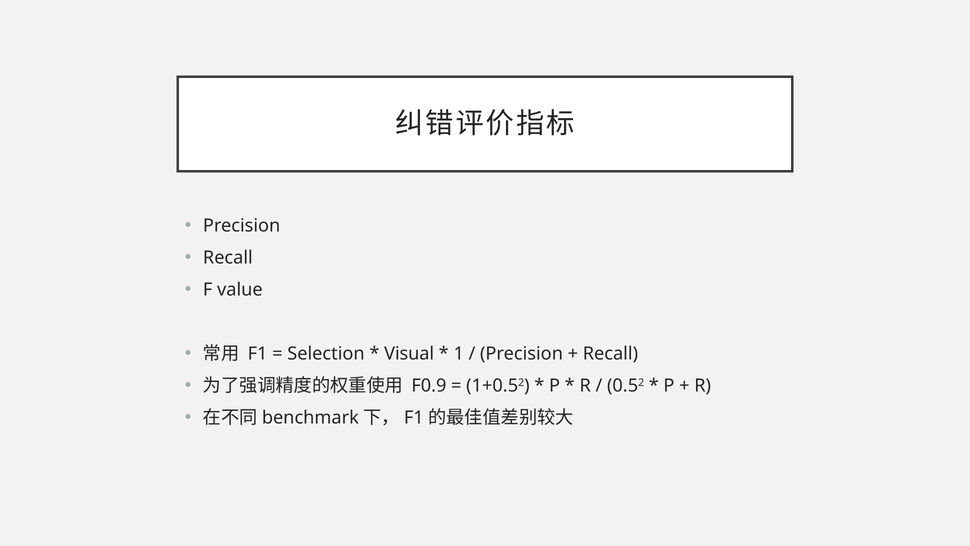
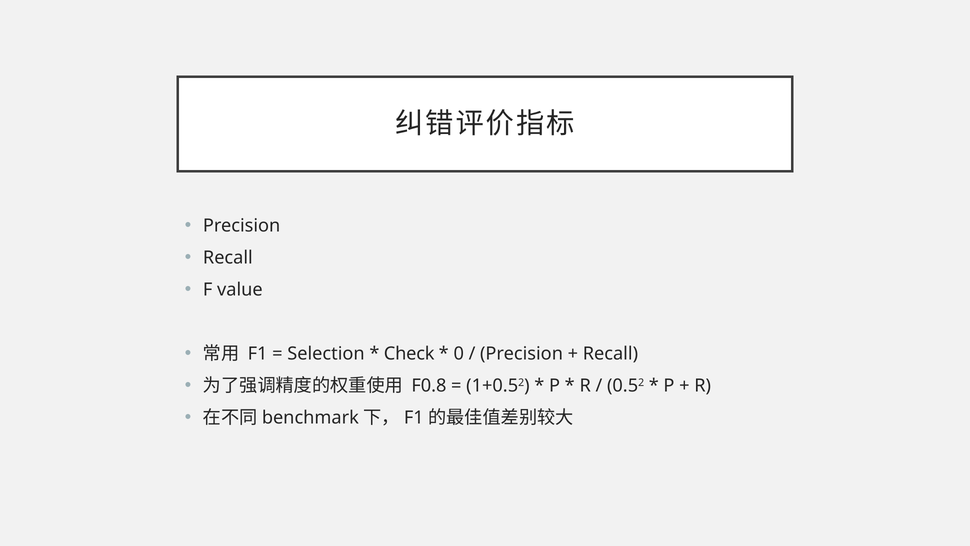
Visual: Visual -> Check (409, 353)
1: 1 -> 0 (459, 353)
F0.9: F0.9 -> F0.8 (429, 385)
